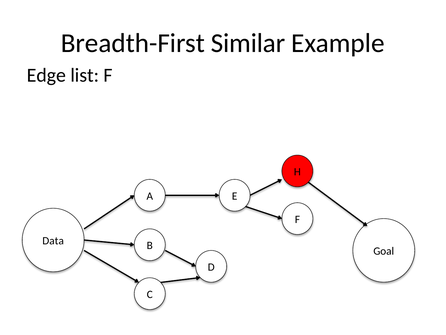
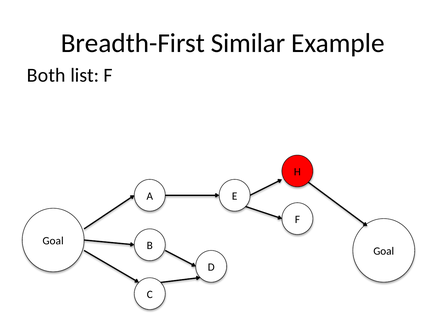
Edge: Edge -> Both (46, 75)
Data: Data -> Goal (53, 240)
